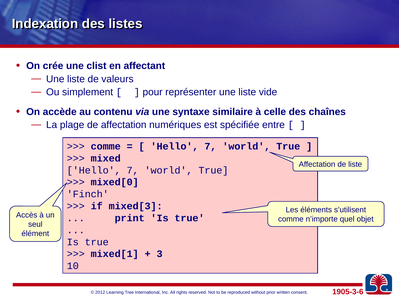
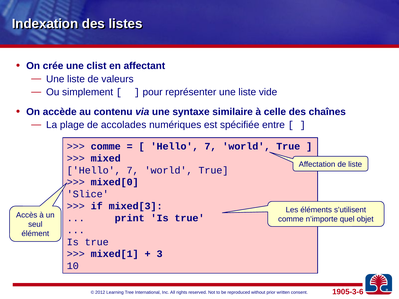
de affectation: affectation -> accolades (124, 125)
Finch: Finch -> Slice (88, 194)
